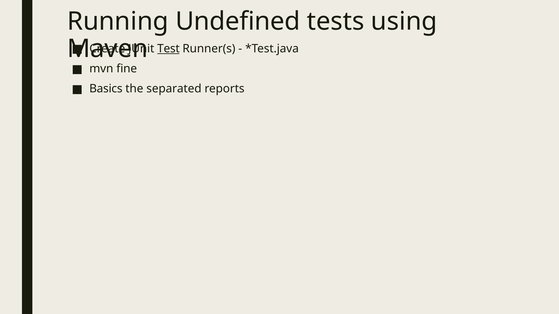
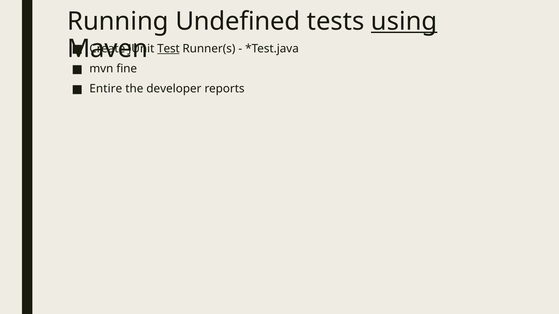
using underline: none -> present (404, 21)
Basics: Basics -> Entire (106, 89)
separated: separated -> developer (174, 89)
